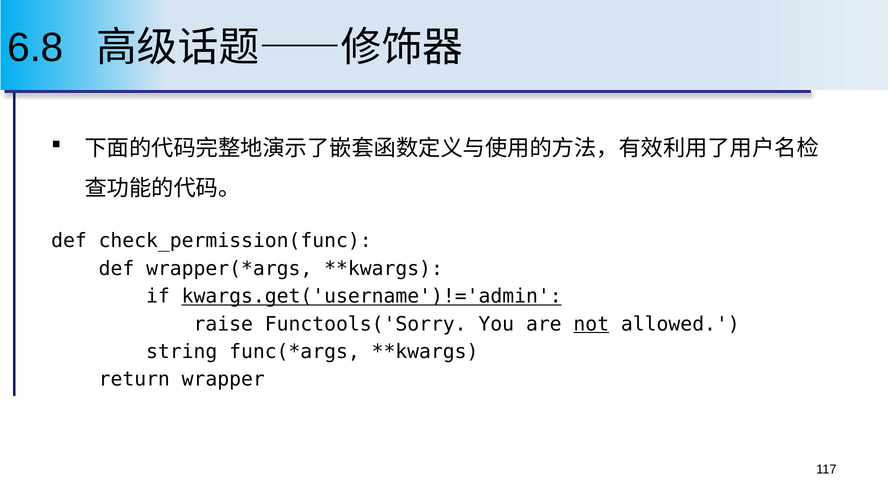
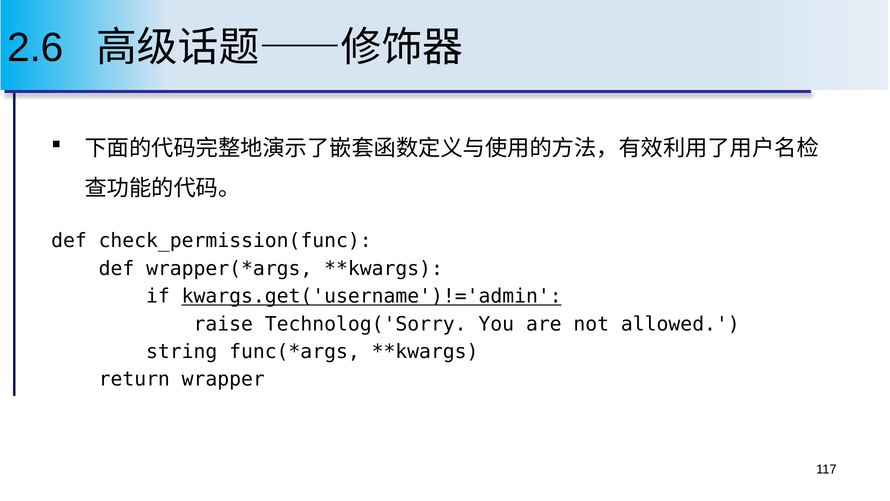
6.8: 6.8 -> 2.6 (35, 48)
Functools('Sorry: Functools('Sorry -> Technolog('Sorry (366, 324)
not underline: present -> none (591, 324)
